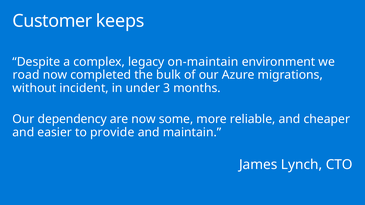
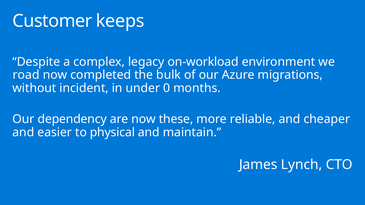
on-maintain: on-maintain -> on-workload (203, 62)
3: 3 -> 0 (167, 88)
some: some -> these (176, 119)
provide: provide -> physical (112, 132)
